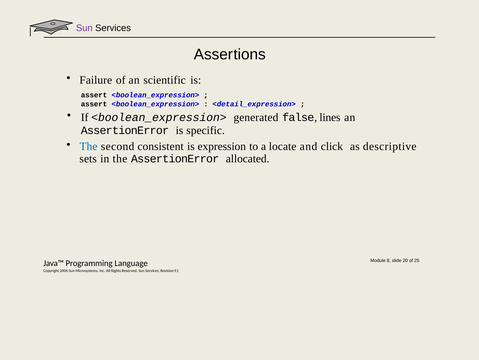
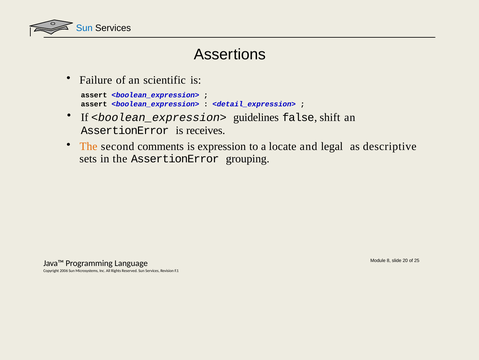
Sun colour: purple -> blue (84, 28)
generated: generated -> guidelines (256, 117)
lines: lines -> shift (330, 117)
specific: specific -> receives (206, 130)
The colour: blue -> orange (89, 146)
consistent: consistent -> comments (161, 146)
click: click -> legal (332, 146)
allocated: allocated -> grouping (248, 159)
